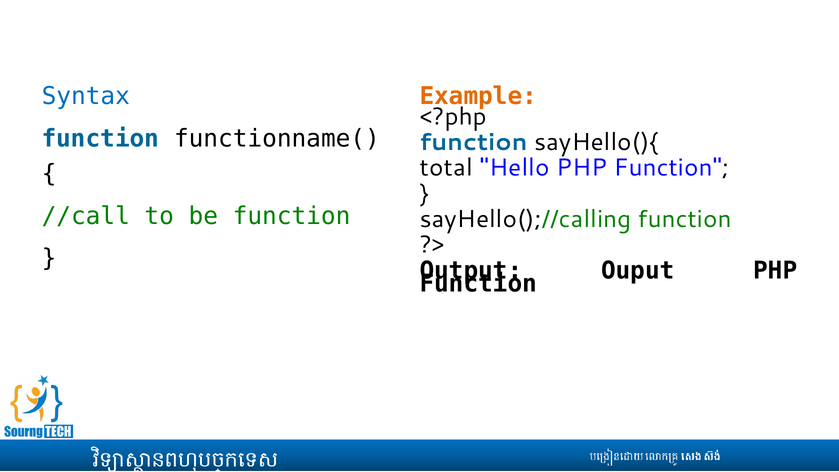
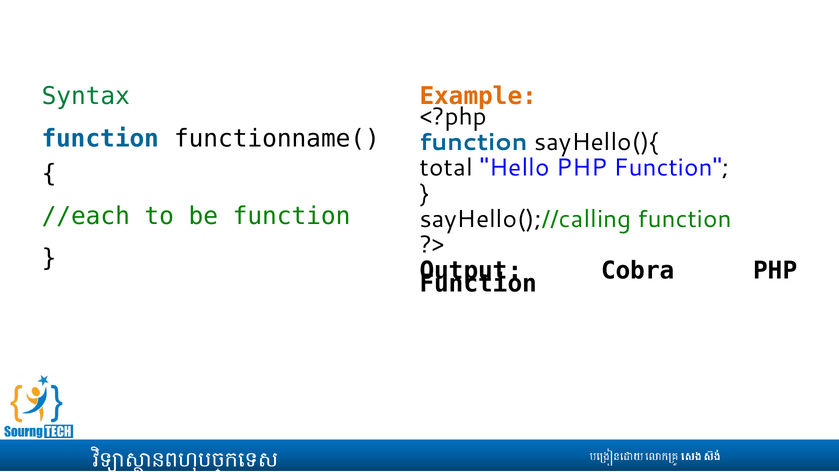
Syntax colour: blue -> green (86, 96)
//call: //call -> //each (86, 216)
Ouput: Ouput -> Cobra (638, 270)
